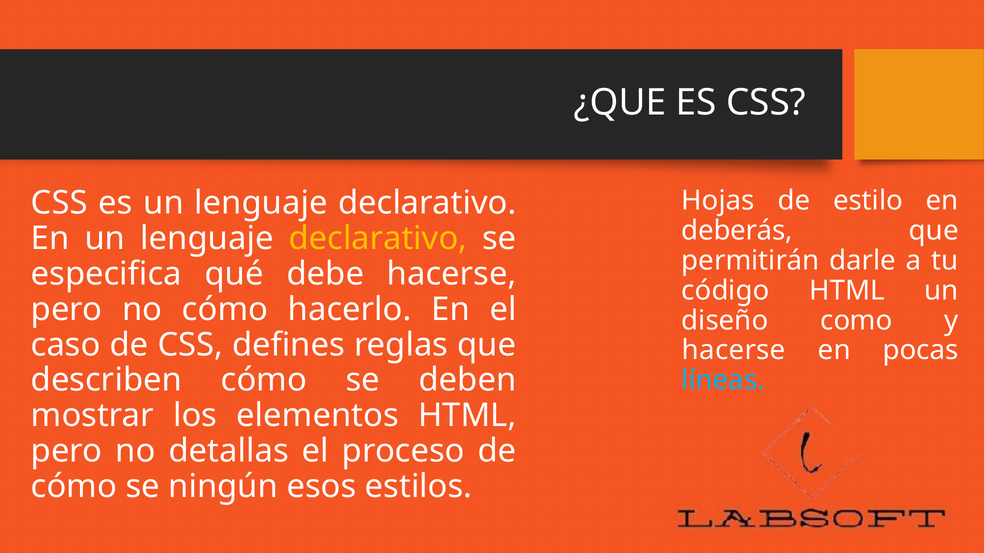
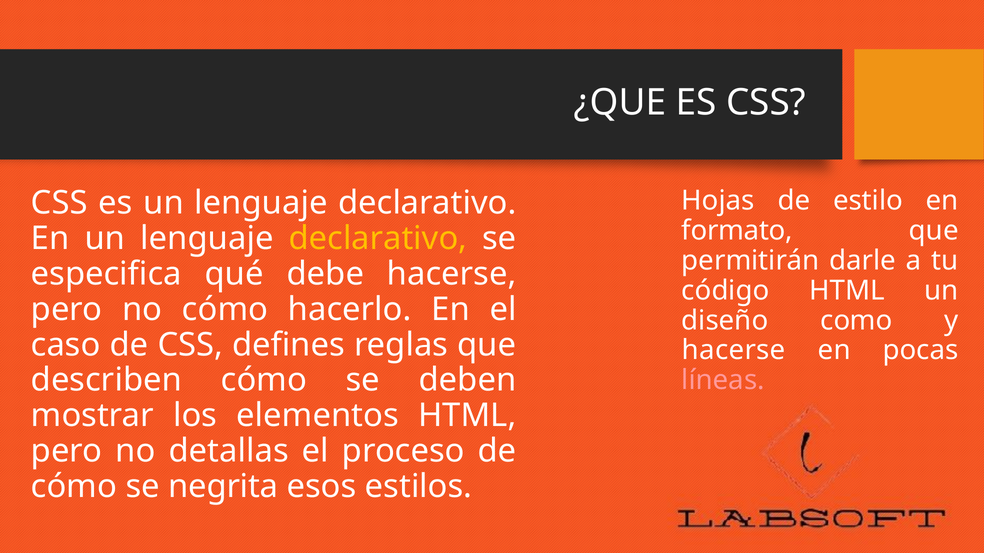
deberás: deberás -> formato (737, 231)
líneas colour: light blue -> pink (723, 381)
ningún: ningún -> negrita (223, 487)
